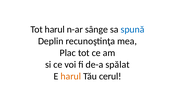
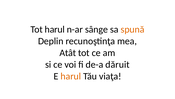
spună colour: blue -> orange (133, 29)
Plac: Plac -> Atât (68, 53)
spălat: spălat -> dăruit (118, 64)
cerul: cerul -> viaţa (110, 76)
